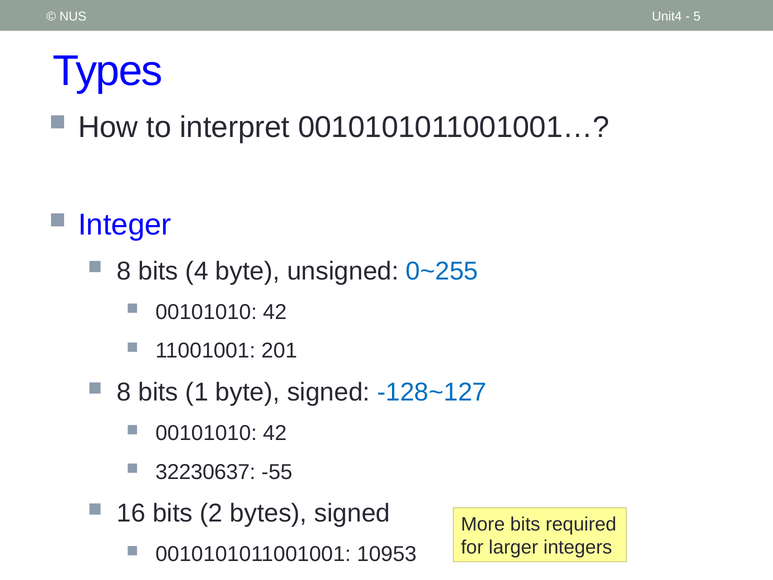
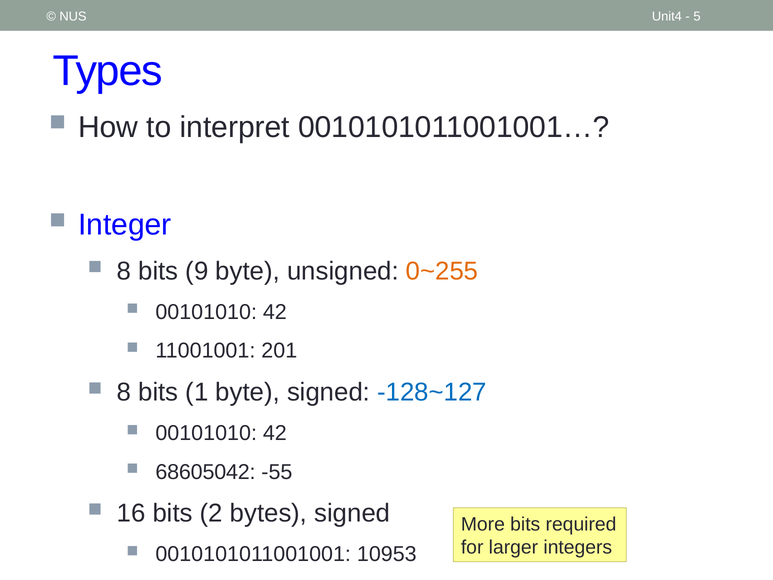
4: 4 -> 9 (197, 271)
0~255 colour: blue -> orange (442, 271)
32230637: 32230637 -> 68605042 (205, 472)
